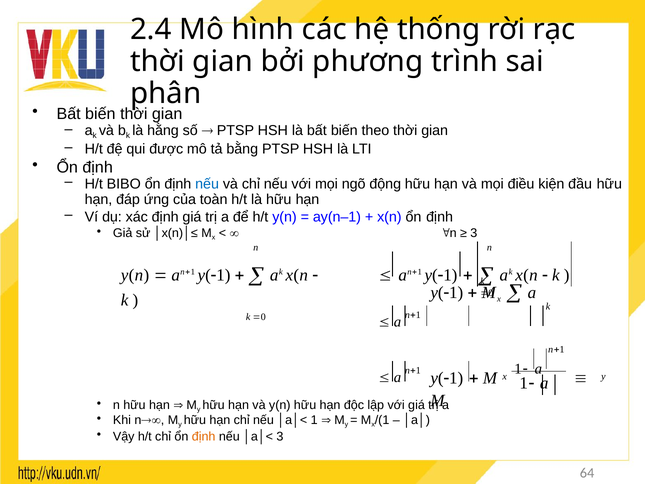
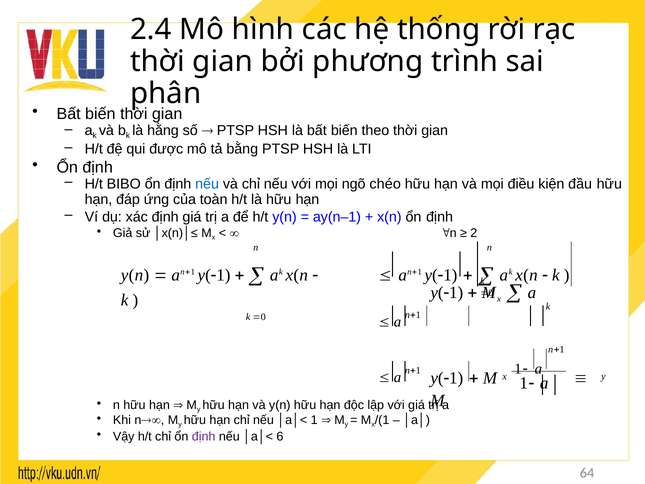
động: động -> chéo (385, 184)
3: 3 -> 2 (474, 233)
định colour: orange -> purple (204, 436)
│a│< 3: 3 -> 6 (280, 436)
